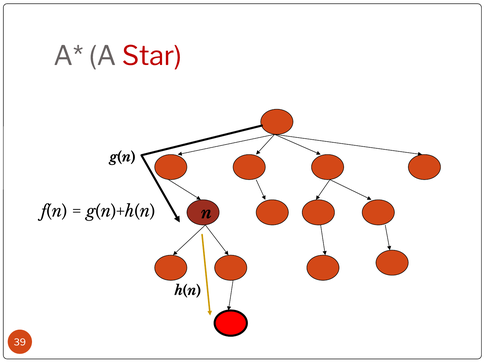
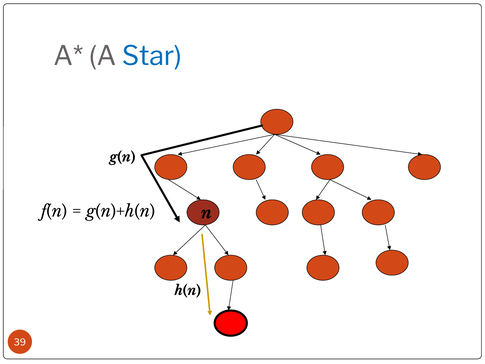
Star colour: red -> blue (152, 56)
